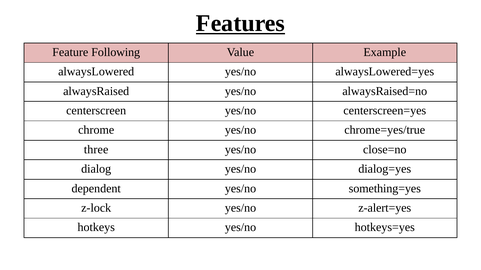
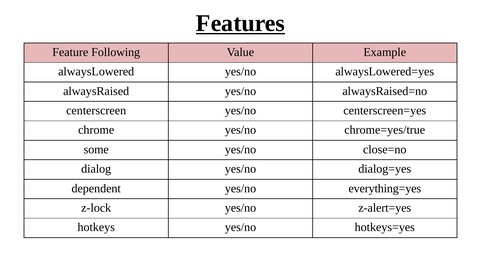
three: three -> some (96, 150)
something=yes: something=yes -> everything=yes (385, 189)
